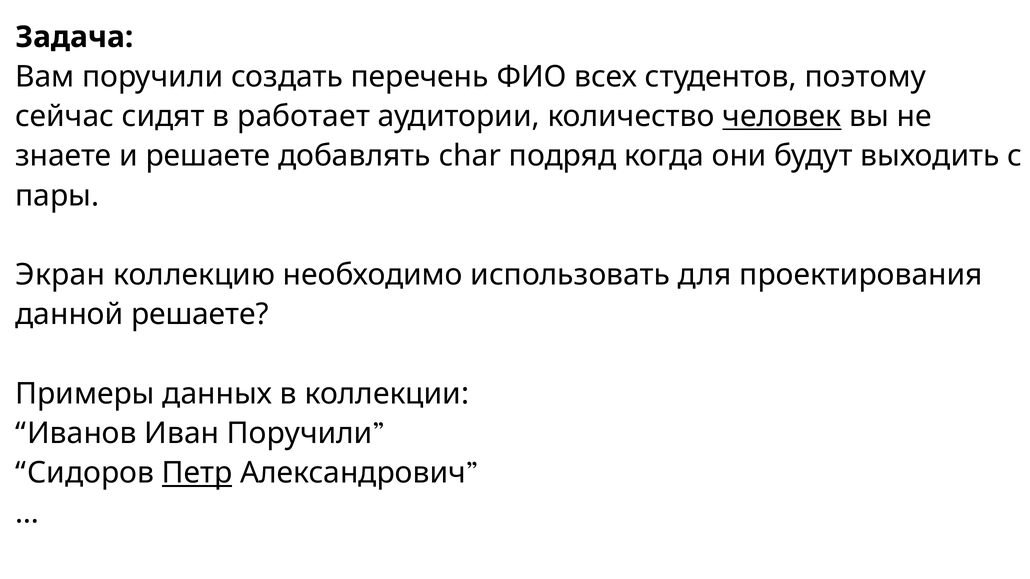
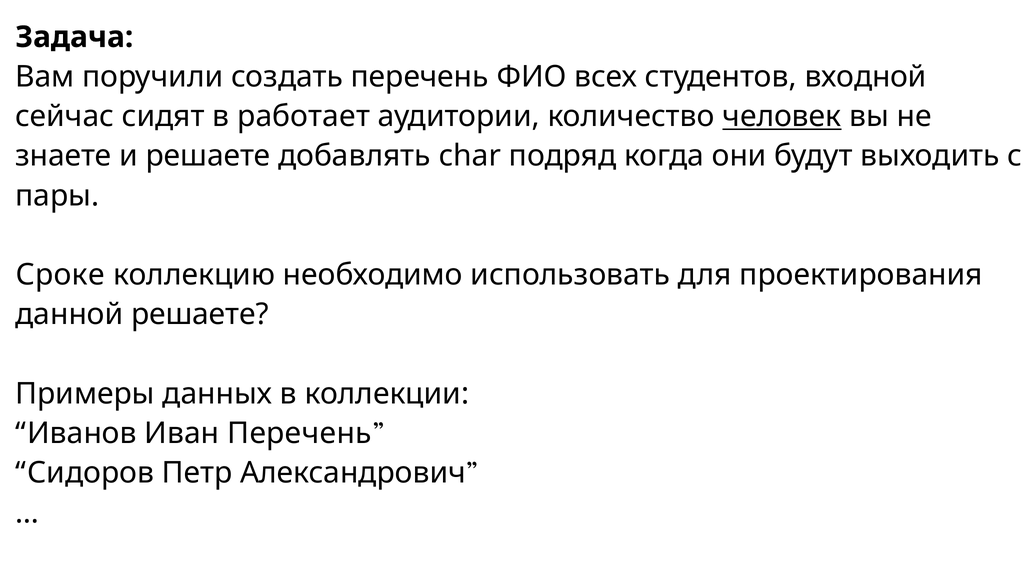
поэтому: поэтому -> входной (866, 77)
Экран: Экран -> Сроке (60, 275)
Иван Поручили: Поручили -> Перечень (300, 434)
Петр underline: present -> none (197, 473)
